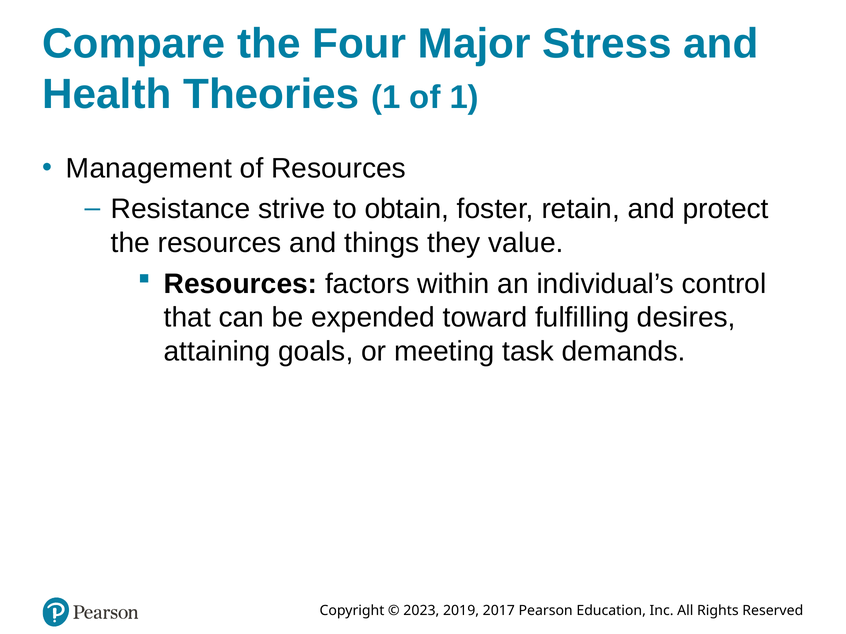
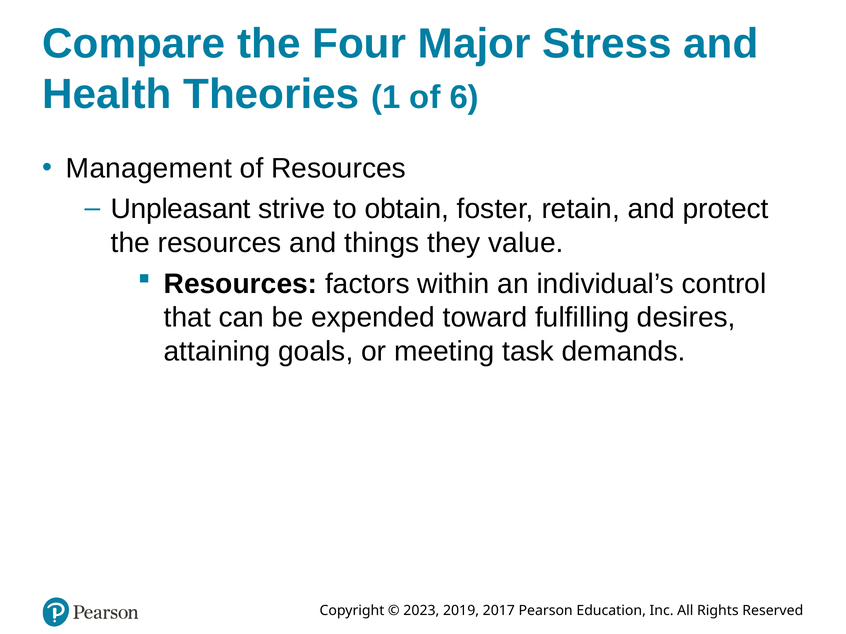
of 1: 1 -> 6 (464, 98)
Resistance: Resistance -> Unpleasant (181, 209)
